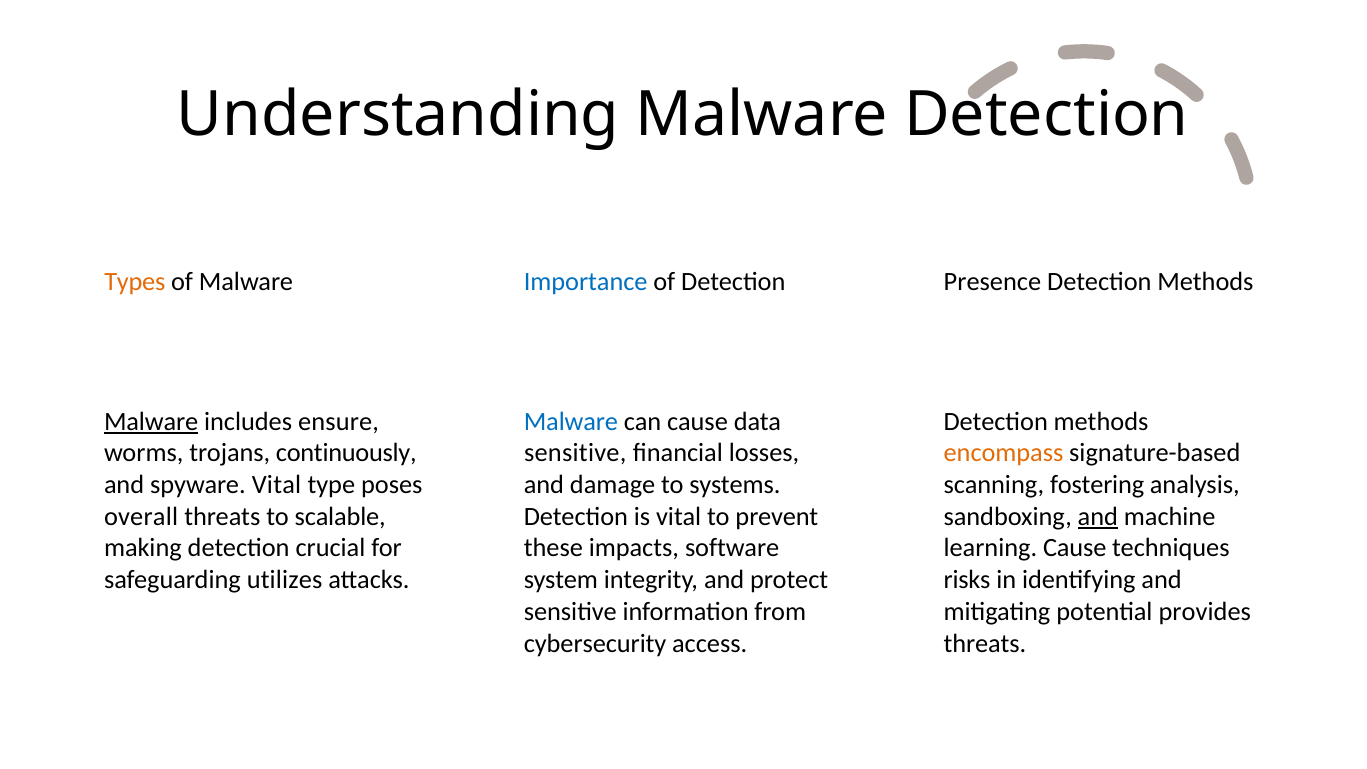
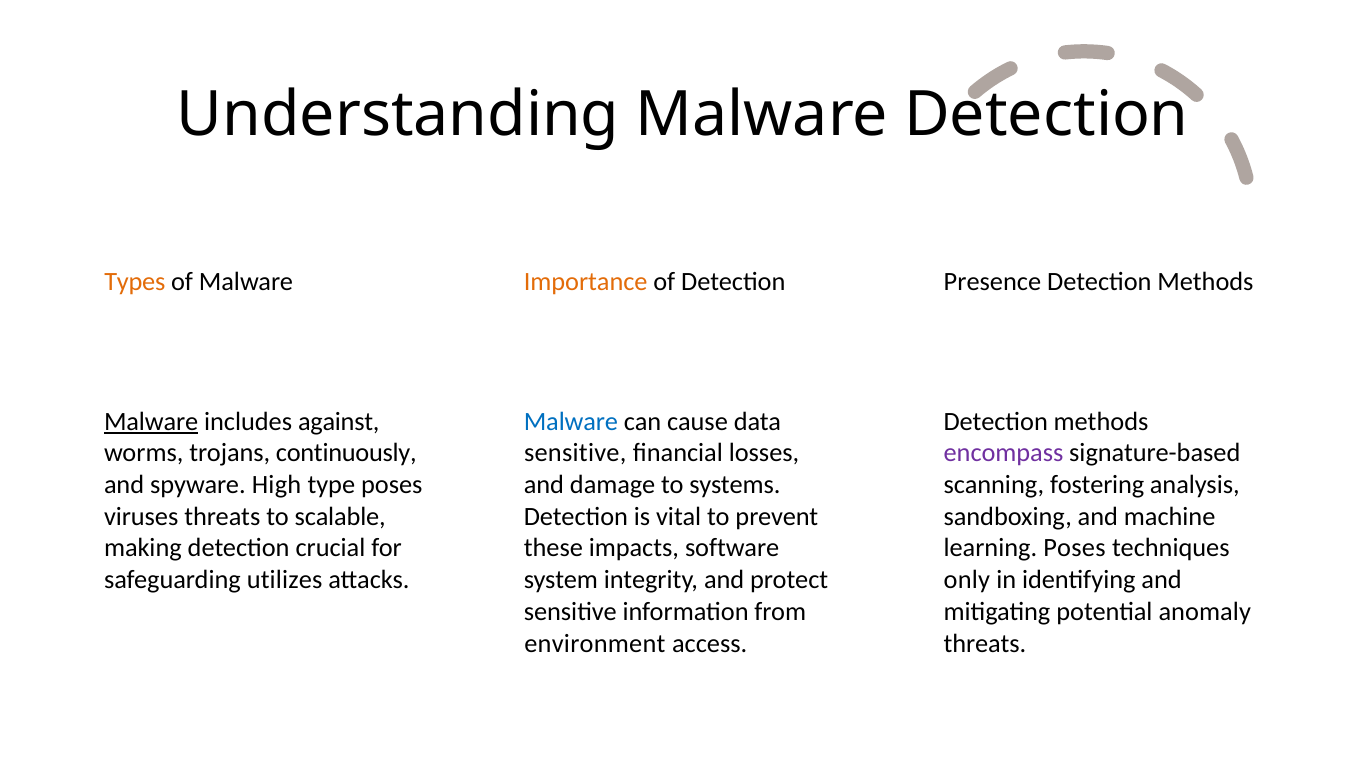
Importance colour: blue -> orange (586, 282)
ensure: ensure -> against (339, 421)
encompass colour: orange -> purple (1004, 453)
spyware Vital: Vital -> High (277, 485)
overall: overall -> viruses (141, 517)
and underline: present -> none (1098, 517)
learning Cause: Cause -> Poses (1075, 548)
risks: risks -> only (967, 580)
provides: provides -> anomaly (1205, 612)
cybersecurity: cybersecurity -> environment (595, 643)
